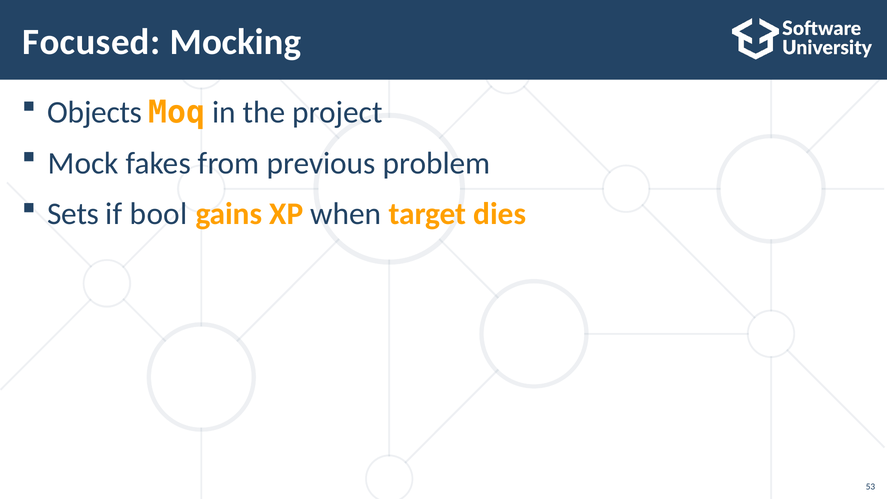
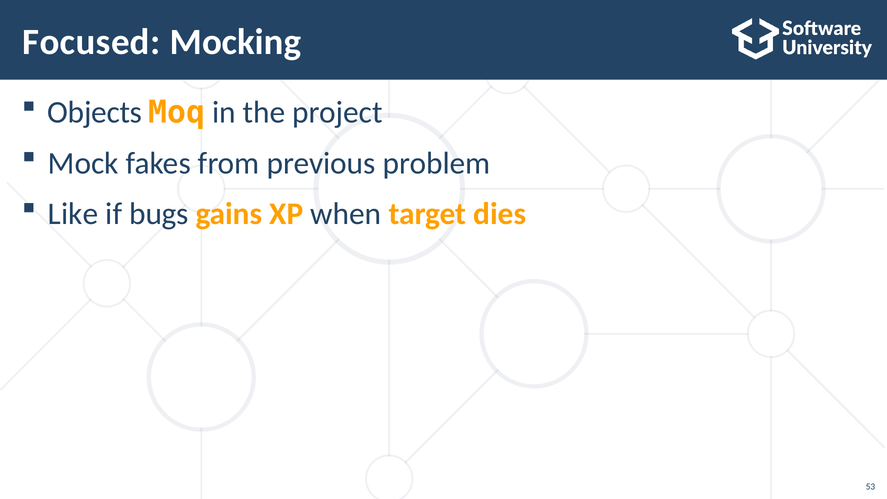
Sets: Sets -> Like (73, 214)
bool: bool -> bugs (159, 214)
